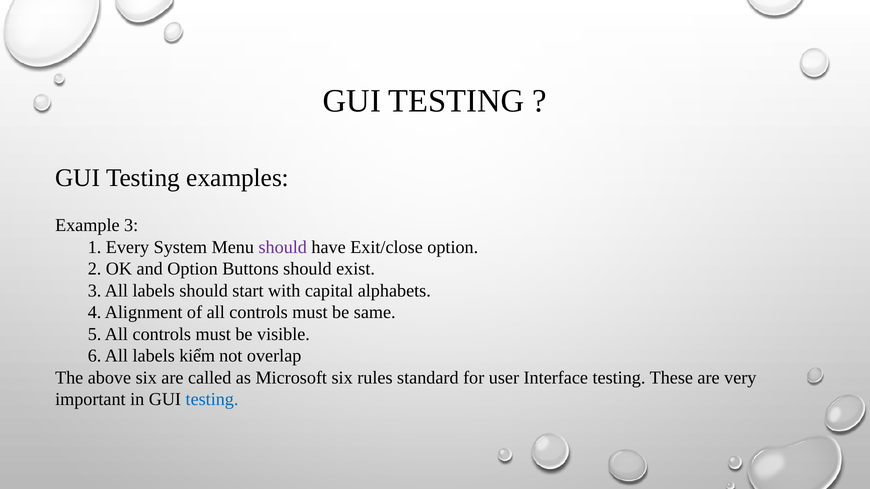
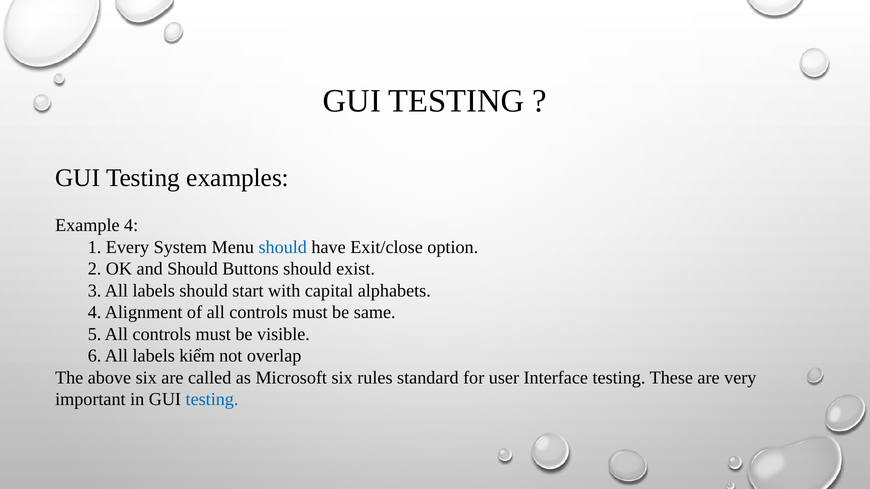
Example 3: 3 -> 4 (131, 226)
should colour: purple -> blue (283, 247)
and Option: Option -> Should (193, 269)
